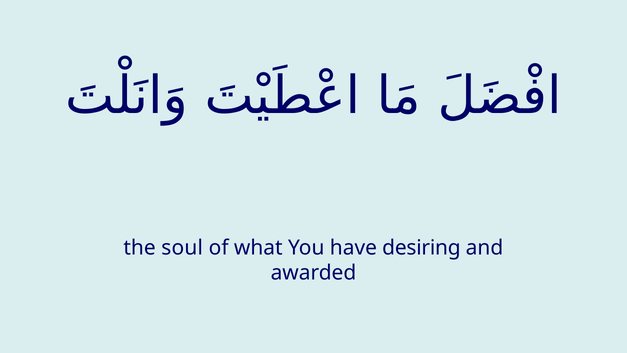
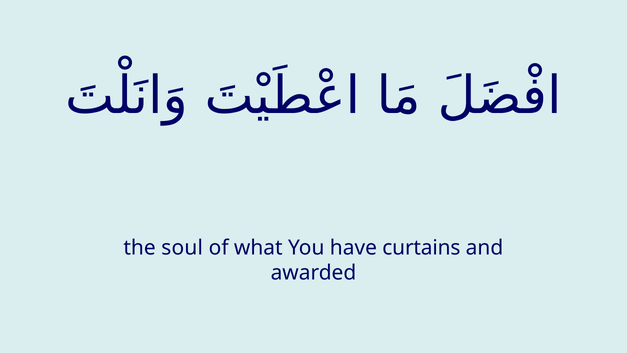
desiring: desiring -> curtains (421, 248)
